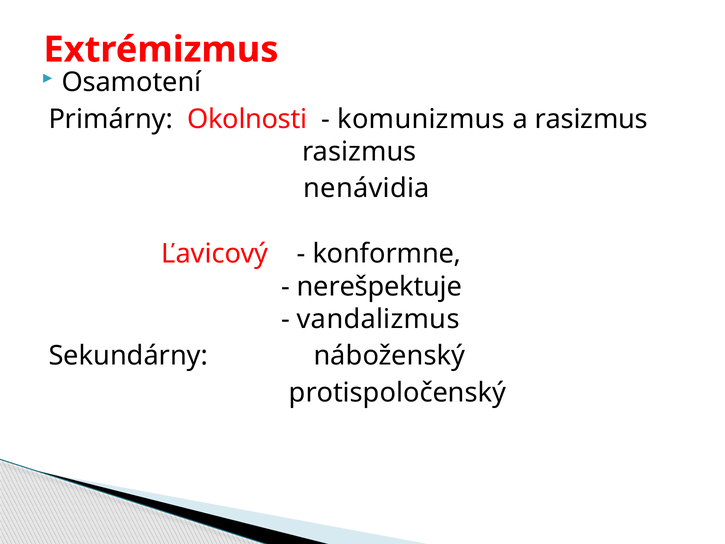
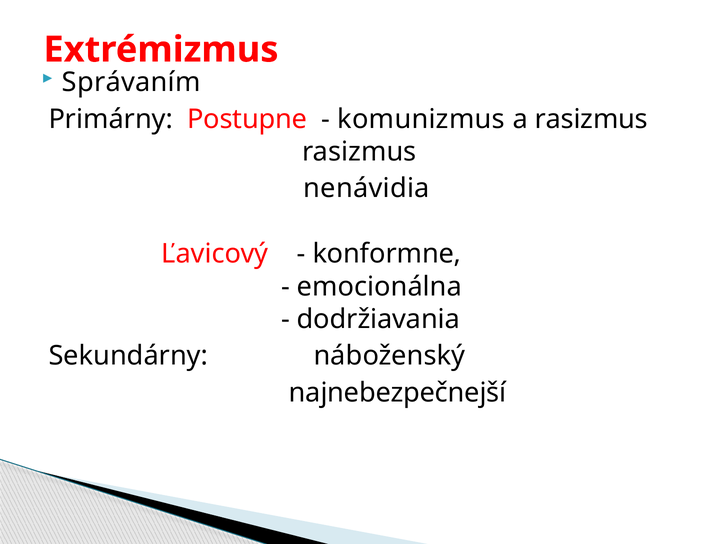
Osamotení: Osamotení -> Správaním (131, 82)
Okolnosti: Okolnosti -> Postupne (247, 119)
nerešpektuje: nerešpektuje -> emocionálna (379, 286)
vandalizmus: vandalizmus -> dodržiavania (378, 319)
protispoločenský: protispoločenský -> najnebezpečnejší (398, 392)
